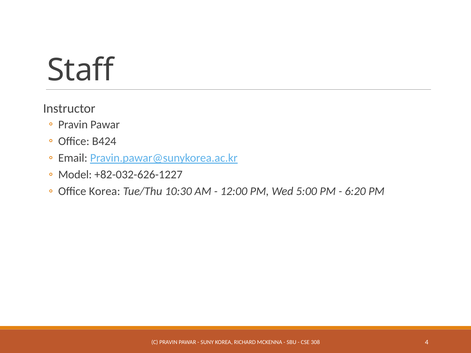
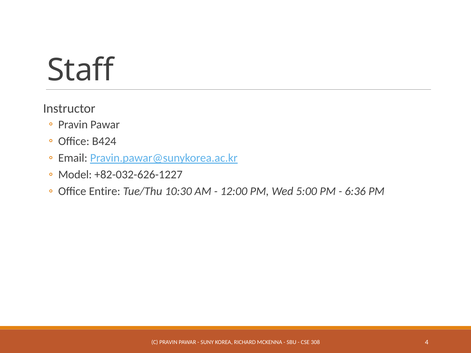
Office Korea: Korea -> Entire (105, 192)
6:20: 6:20 -> 6:36 (355, 192)
